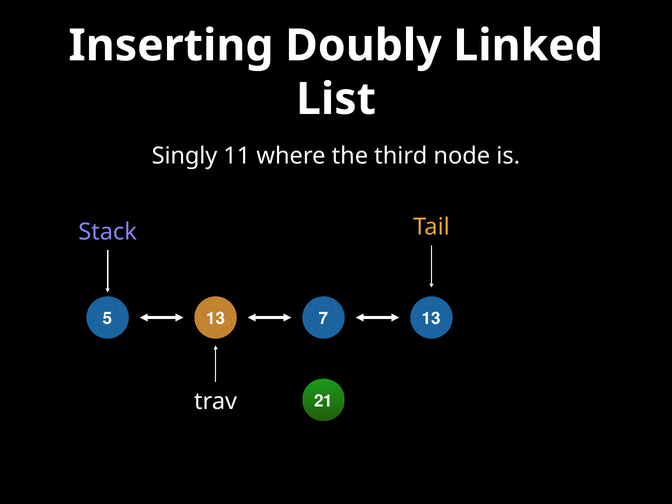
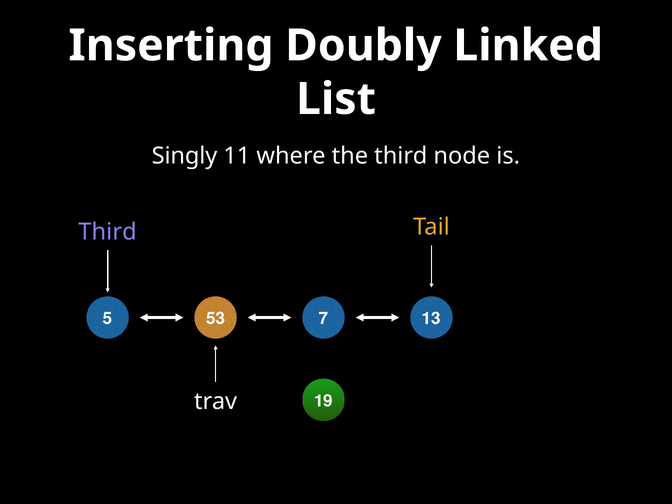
Stack: Stack -> Third (108, 232)
5 13: 13 -> 53 (216, 319)
21: 21 -> 19 (323, 401)
